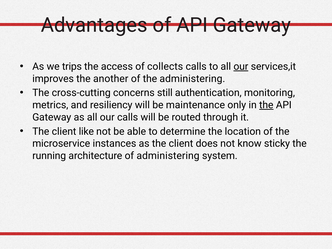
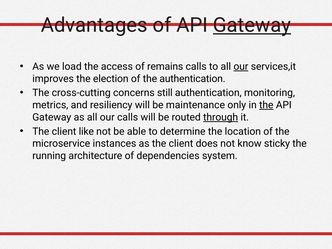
Gateway underline: none -> present (252, 25)
trips: trips -> load (72, 67)
collects: collects -> remains (165, 67)
another: another -> election (111, 79)
the administering: administering -> authentication (192, 79)
through underline: none -> present (221, 117)
of administering: administering -> dependencies (168, 156)
